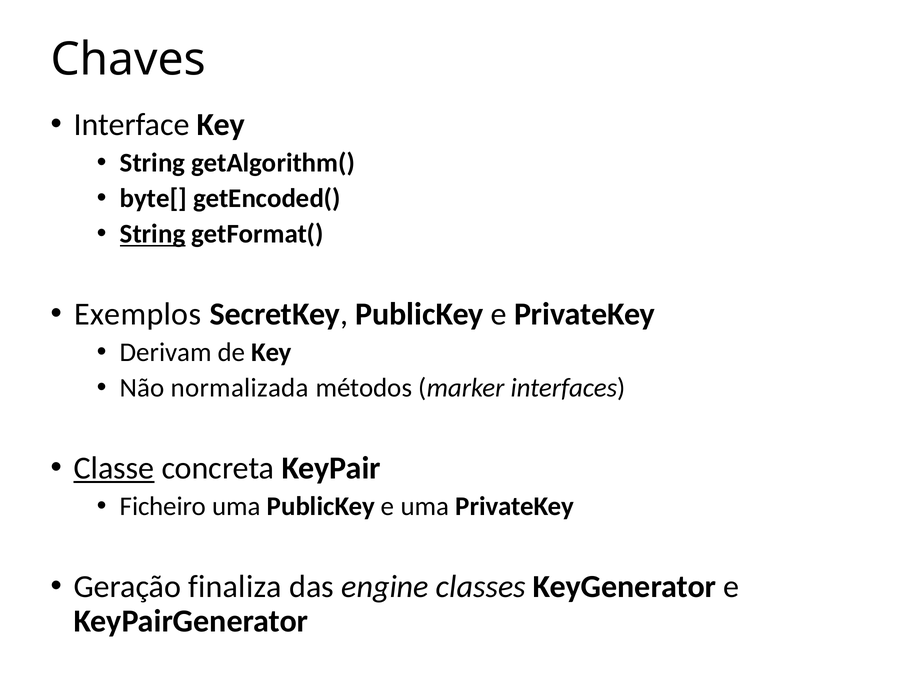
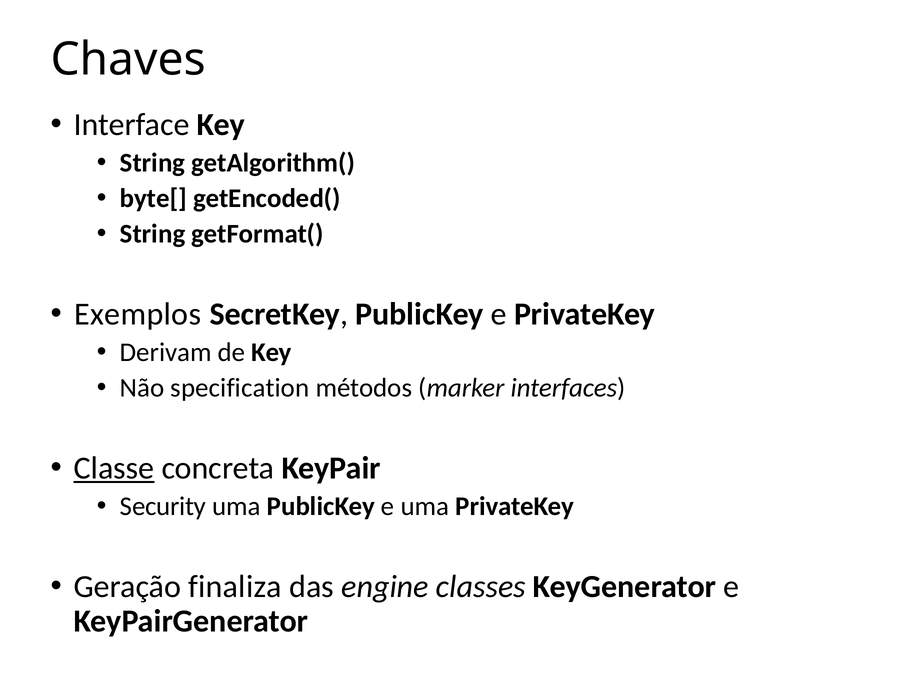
String underline: present -> none (153, 234)
normalizada: normalizada -> specification (240, 388)
Ficheiro: Ficheiro -> Security (163, 506)
